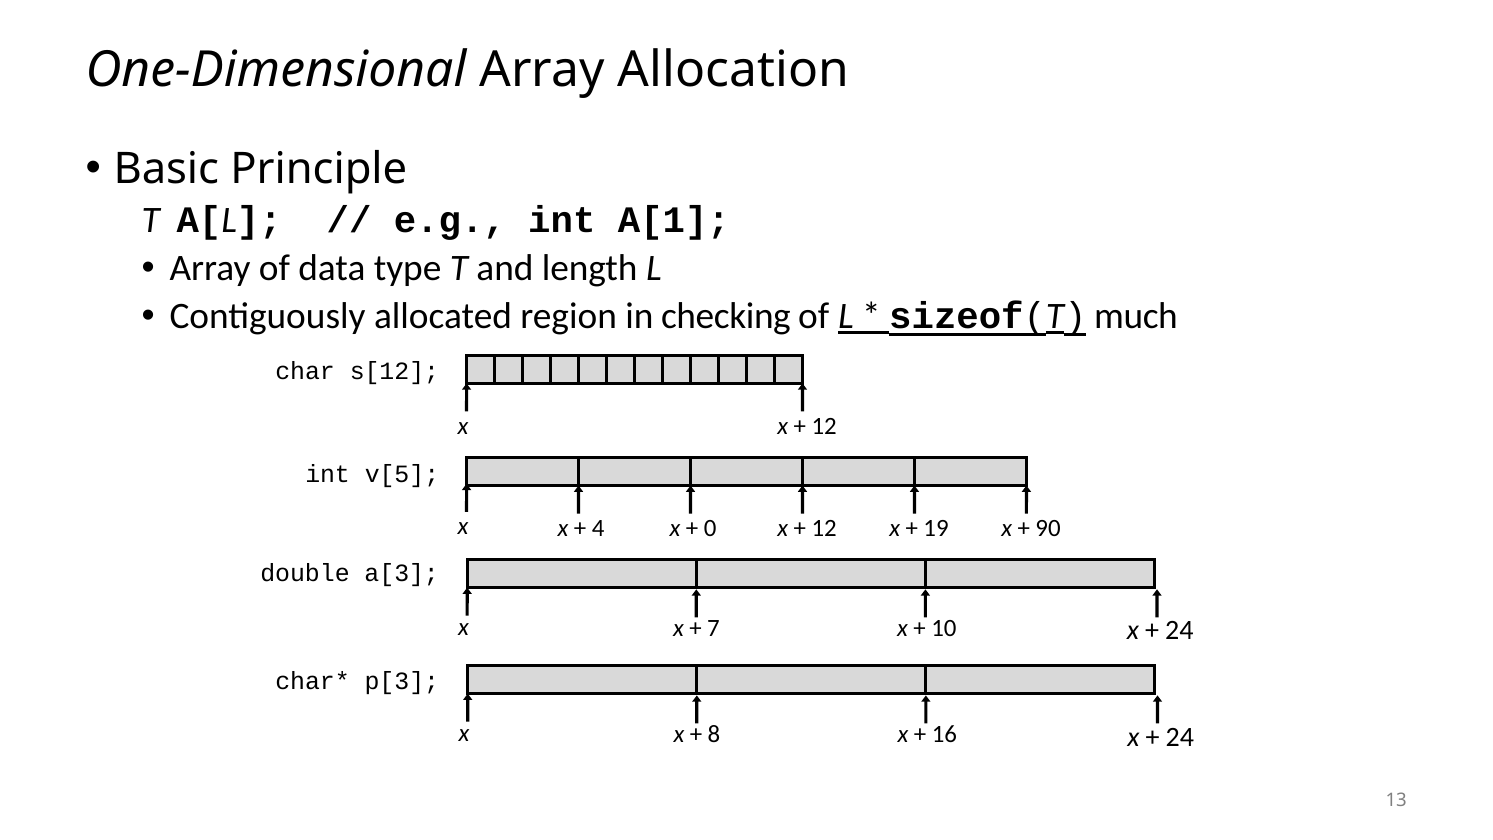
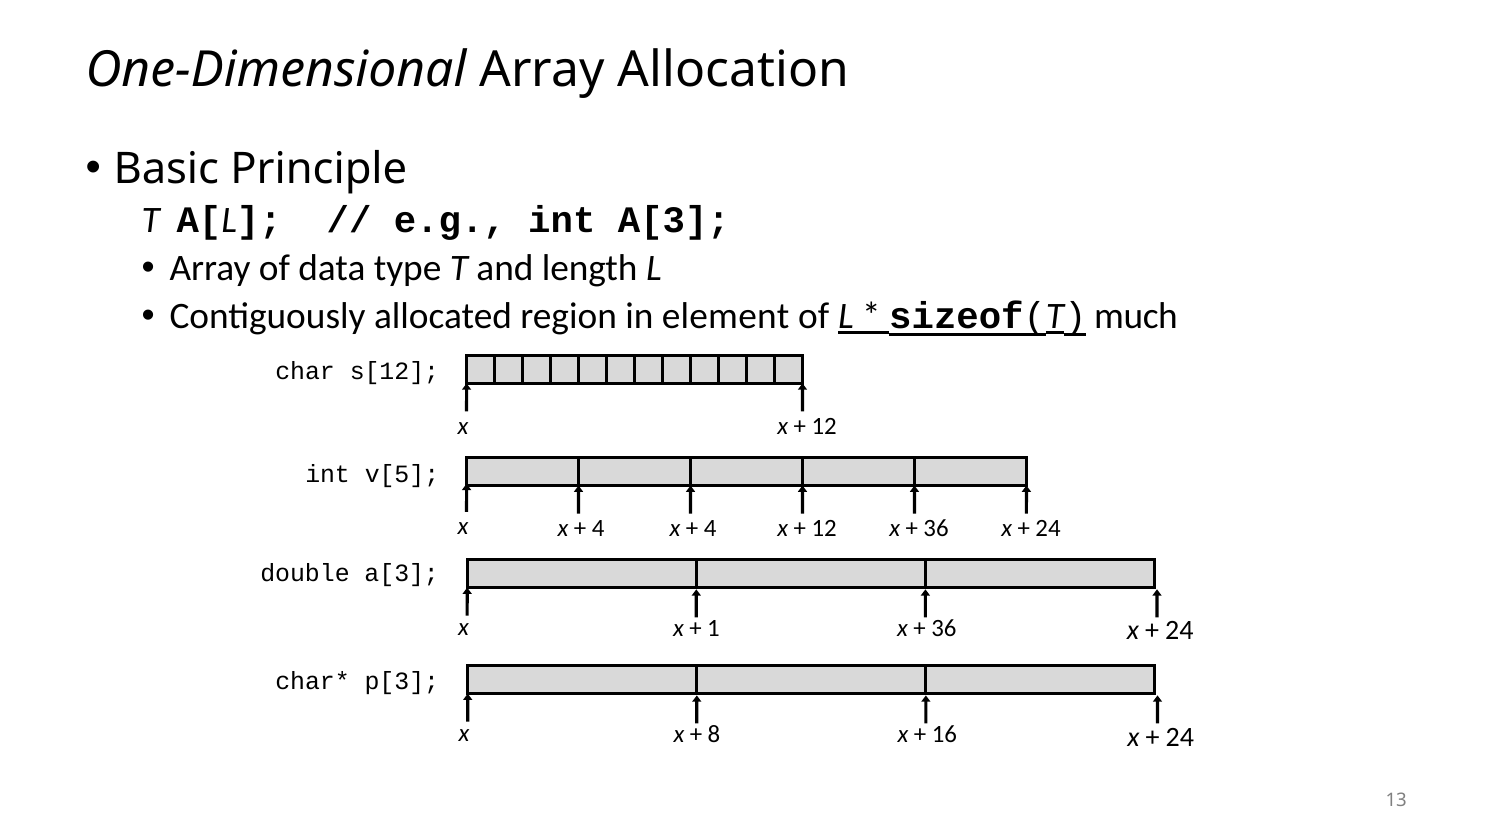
int A[1: A[1 -> A[3 (674, 220)
checking: checking -> element (726, 316)
0: 0 -> 4 (710, 528)
19: 19 -> 36 (936, 528)
90: 90 -> 24 (1048, 528)
7: 7 -> 1 (713, 629)
10: 10 -> 36 (944, 629)
